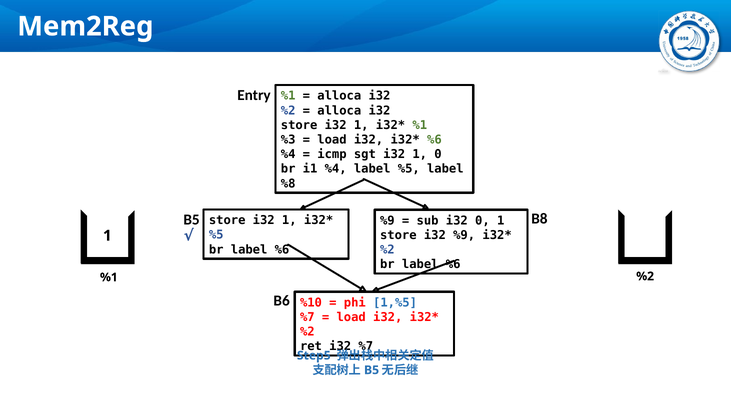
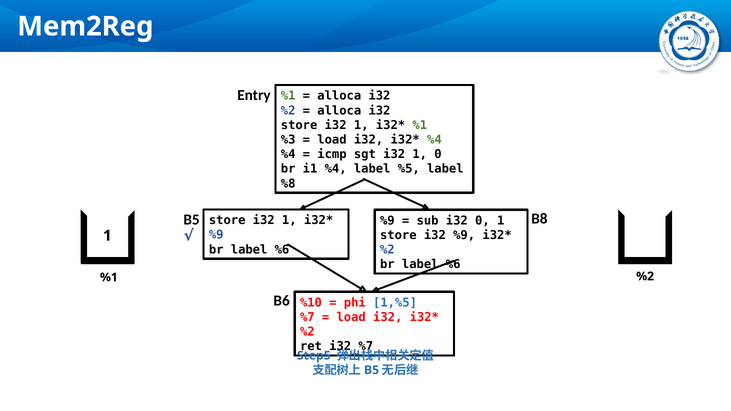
%6: %6 -> %4 (434, 140)
%5: %5 -> %9 (216, 235)
